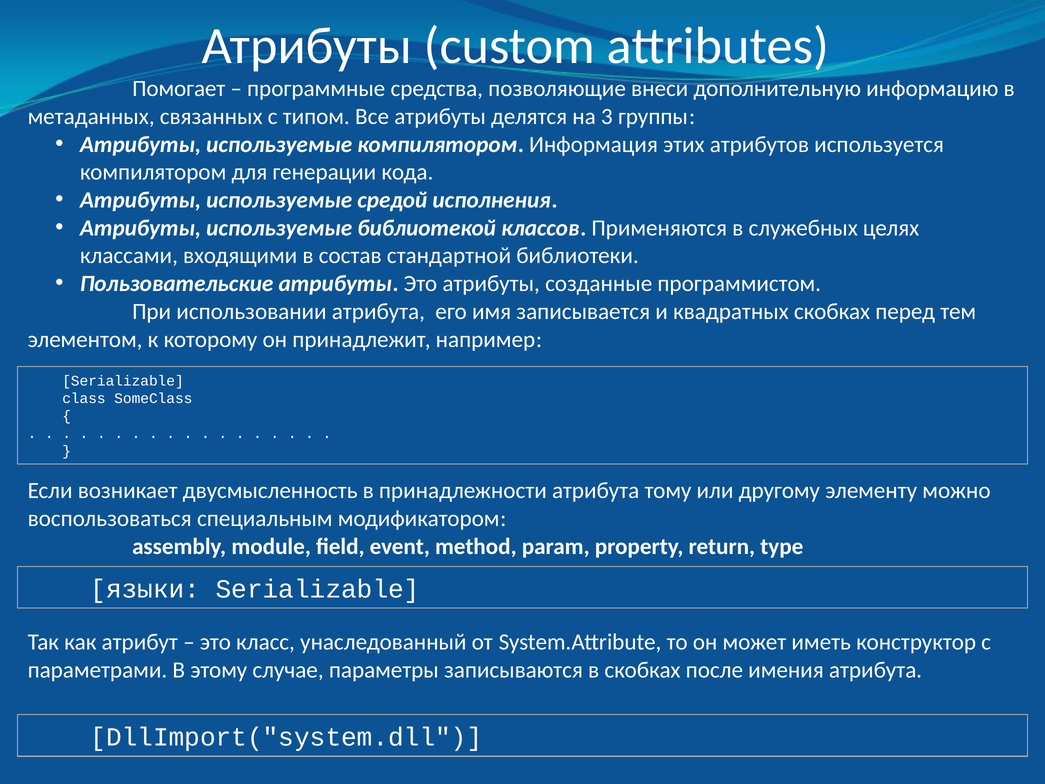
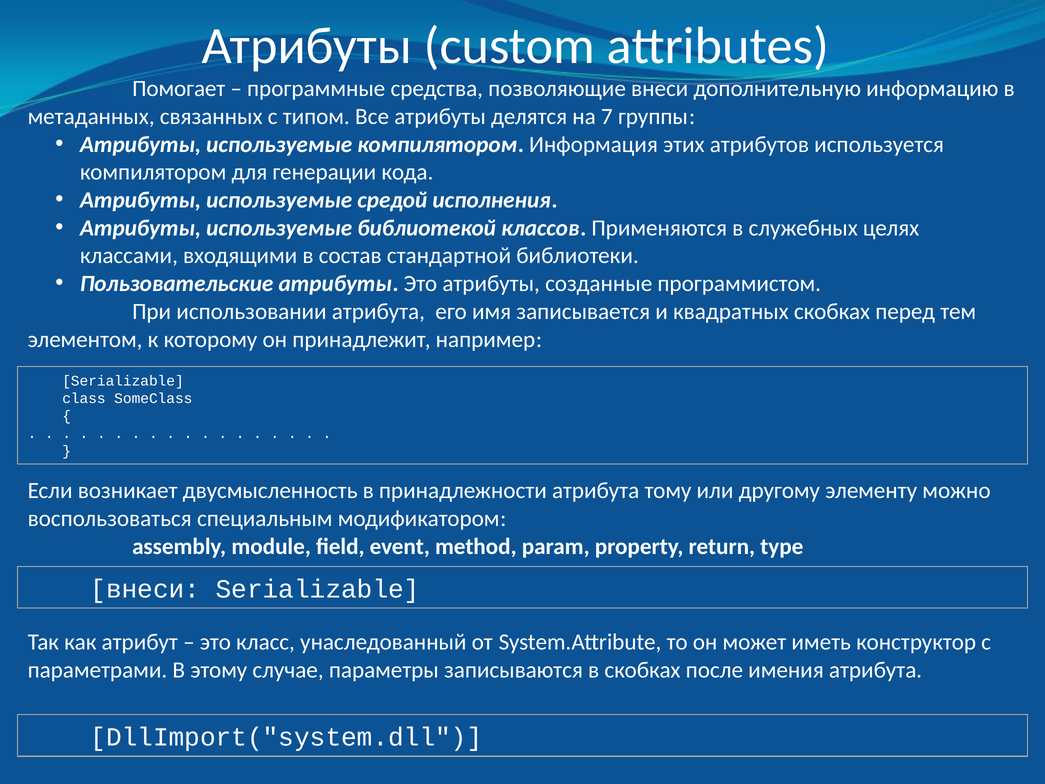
3: 3 -> 7 (607, 116)
языки: языки -> внеси (145, 589)
